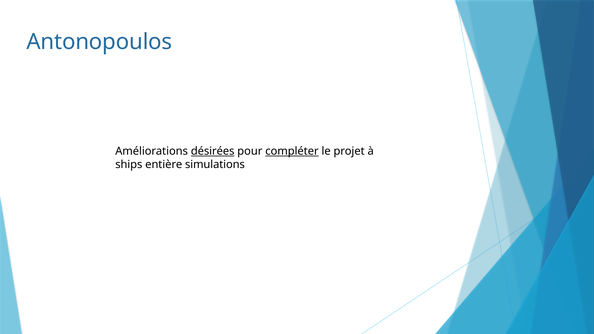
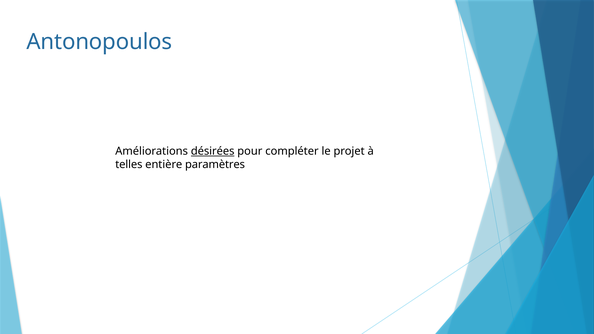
compléter underline: present -> none (292, 151)
ships: ships -> telles (129, 165)
simulations: simulations -> paramètres (215, 165)
